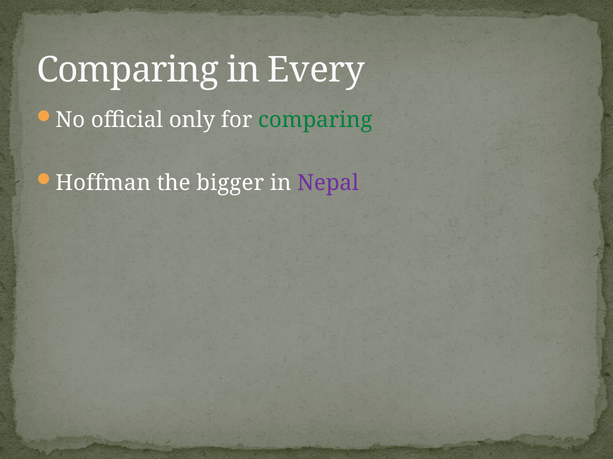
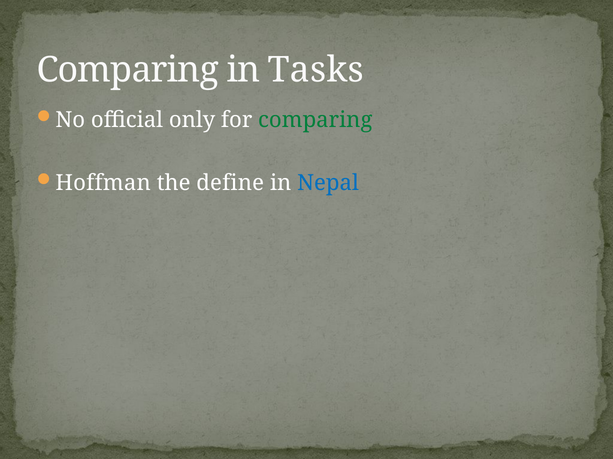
Every: Every -> Tasks (316, 70)
bigger: bigger -> define (230, 183)
Nepal colour: purple -> blue (328, 183)
